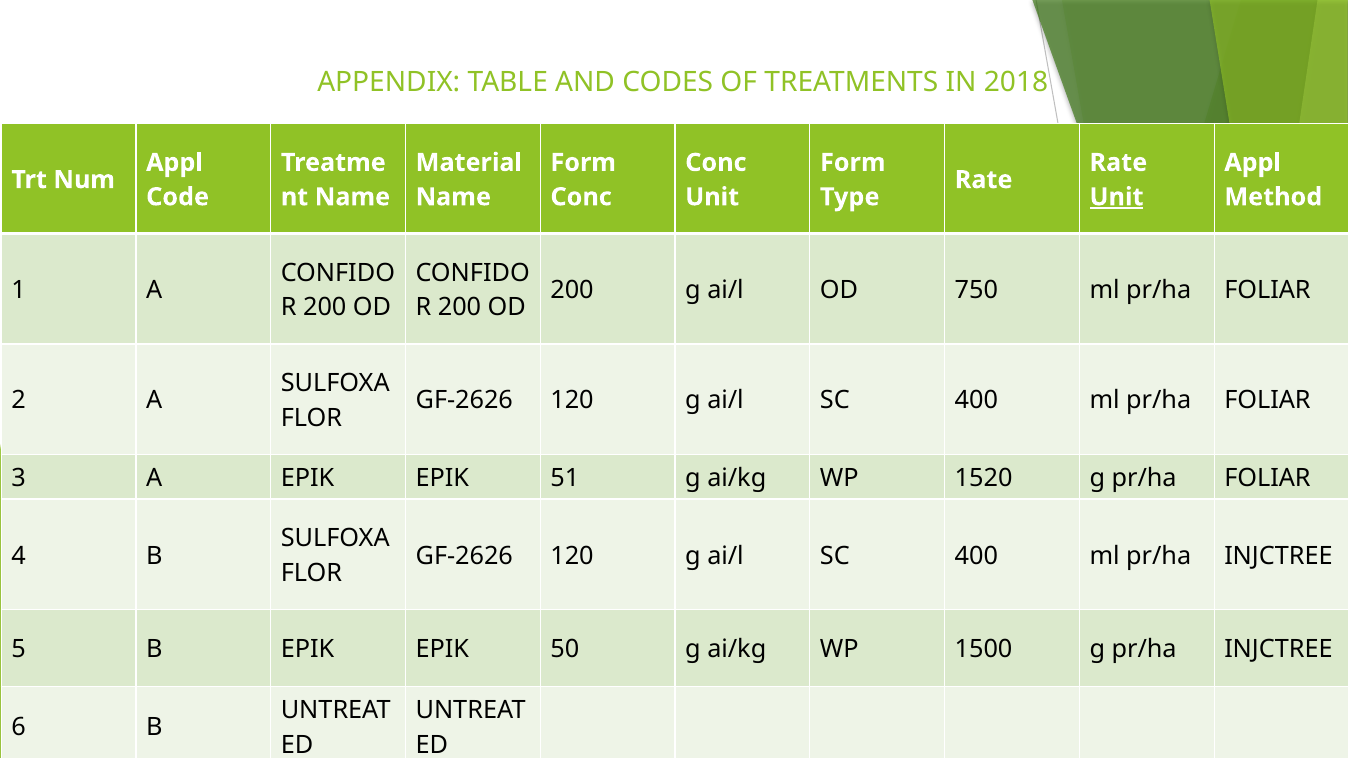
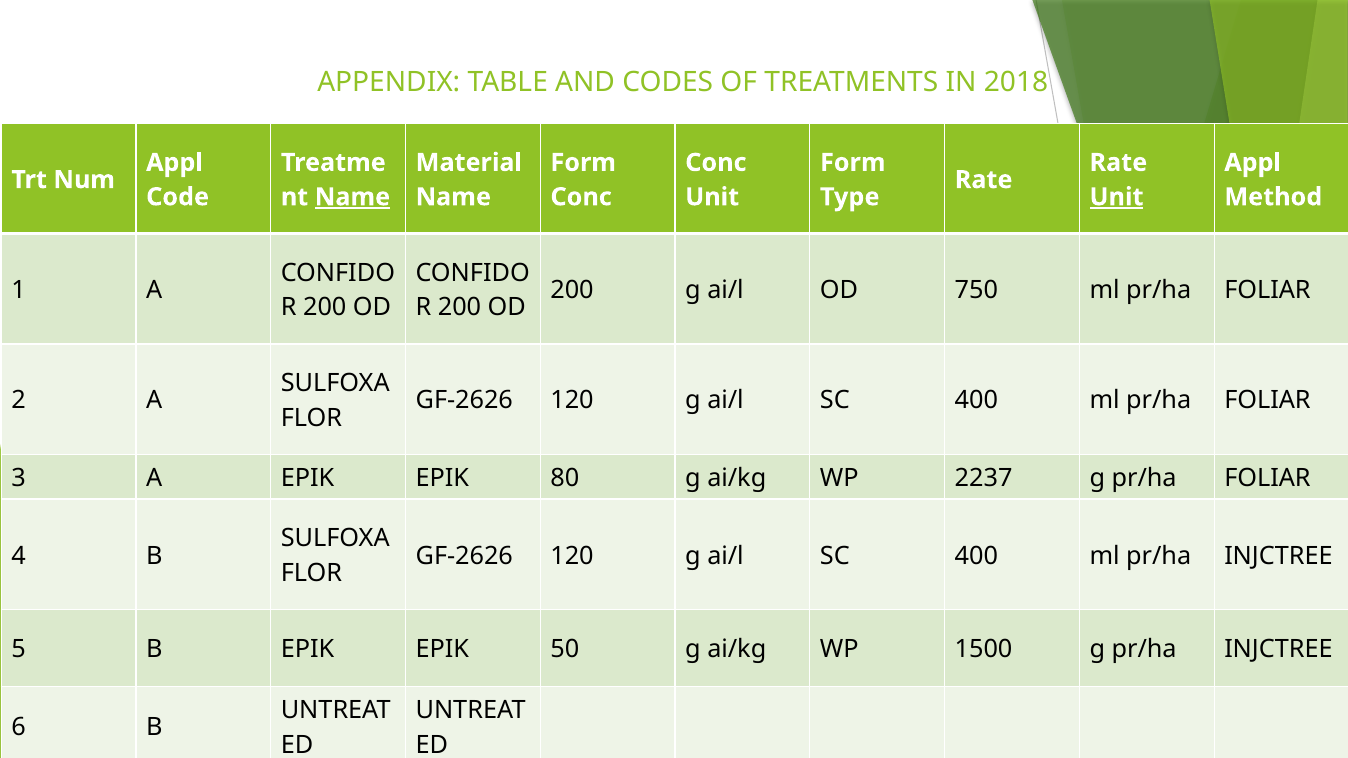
Name underline: none -> present (352, 197)
51: 51 -> 80 (565, 478)
1520: 1520 -> 2237 (984, 478)
